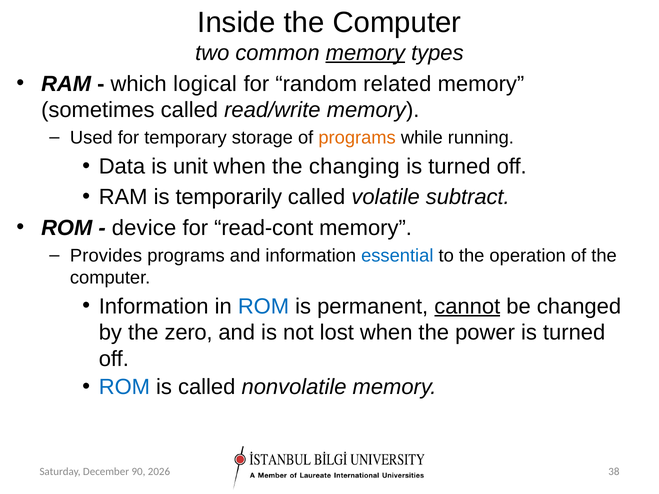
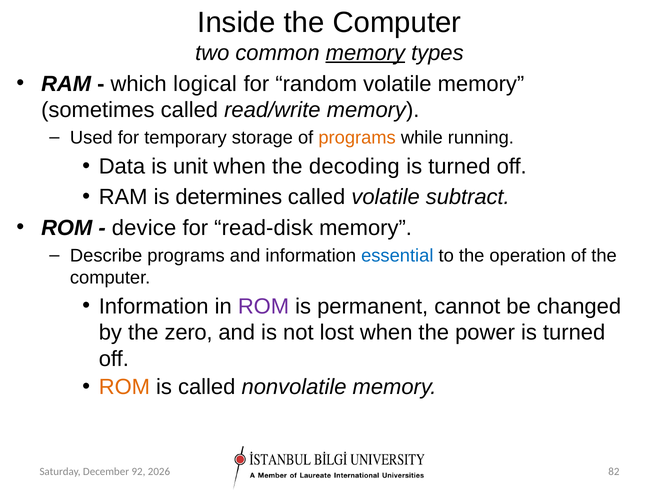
random related: related -> volatile (397, 84)
changing: changing -> decoding (354, 167)
temporarily: temporarily -> determines (229, 197)
read-cont: read-cont -> read-disk (264, 228)
Provides: Provides -> Describe (106, 256)
ROM colour: blue -> purple (263, 306)
cannot underline: present -> none (467, 306)
ROM colour: blue -> orange (124, 387)
90: 90 -> 92 (138, 472)
38: 38 -> 82 (614, 472)
